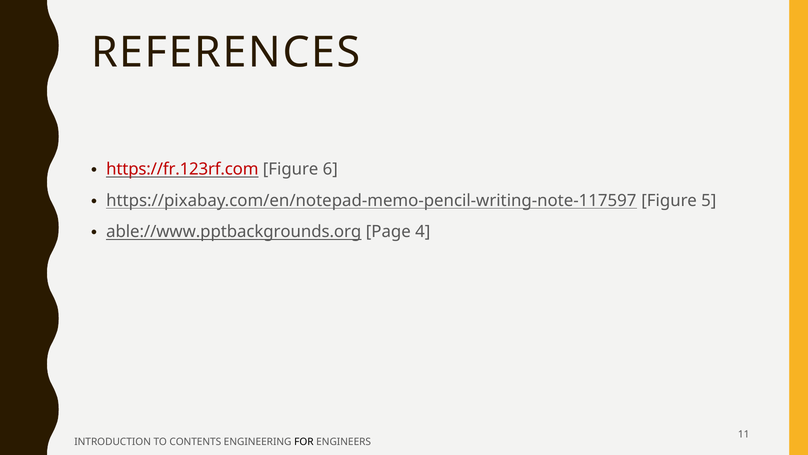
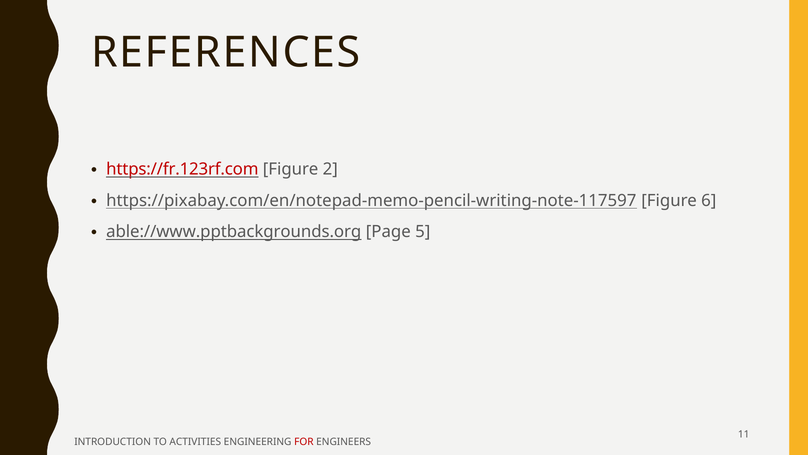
6: 6 -> 2 (330, 169)
5: 5 -> 6 (709, 200)
4: 4 -> 5 (423, 232)
CONTENTS: CONTENTS -> ACTIVITIES (195, 442)
FOR colour: black -> red (304, 442)
